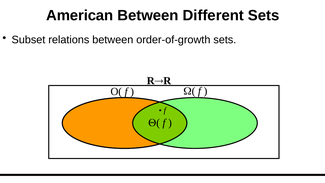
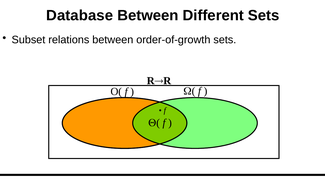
American: American -> Database (80, 16)
